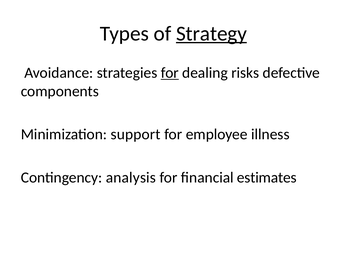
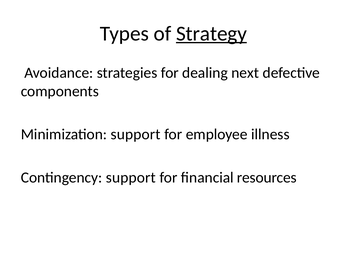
for underline: present -> none (170, 73)
risks: risks -> next (245, 73)
Contingency analysis: analysis -> support (131, 178)
estimates: estimates -> resources (267, 178)
